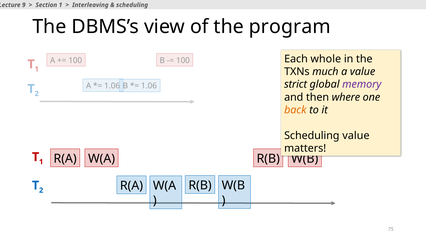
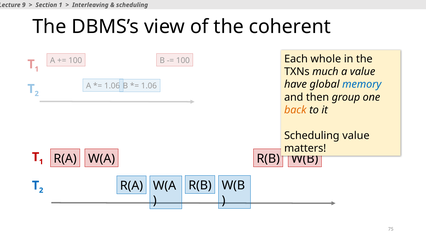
program: program -> coherent (290, 27)
strict: strict -> have (296, 84)
memory colour: purple -> blue (362, 84)
where: where -> group (346, 97)
